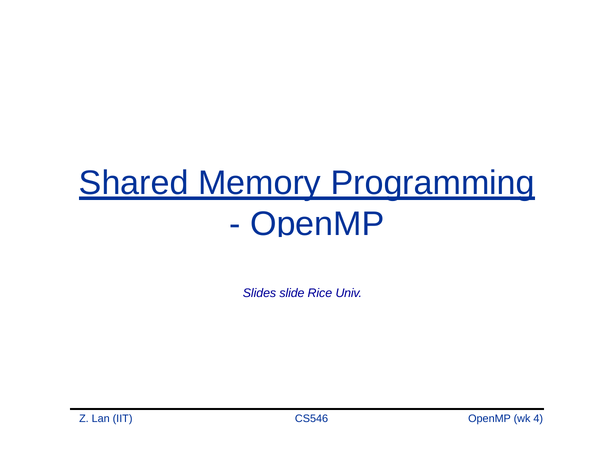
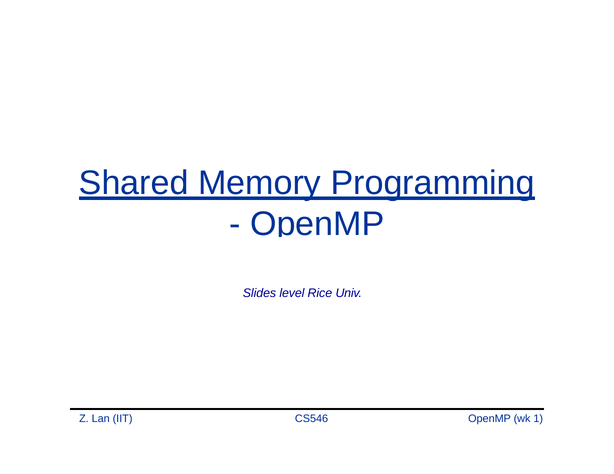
slide: slide -> level (292, 293)
4: 4 -> 1 (538, 419)
